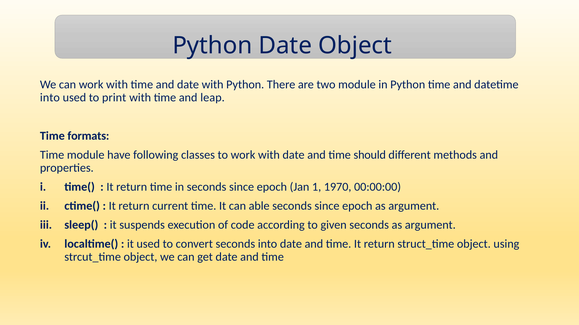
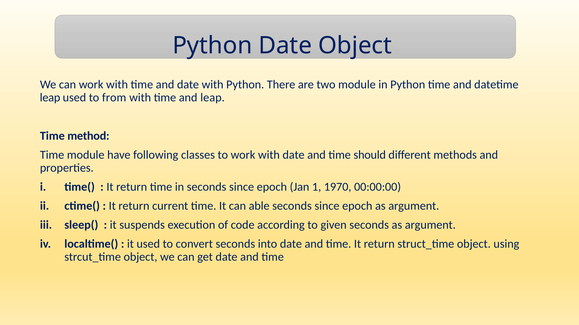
into: into -> leap (50, 98)
print: print -> from (114, 98)
formats: formats -> method (88, 136)
